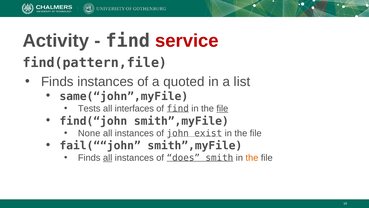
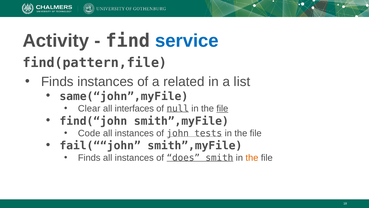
service colour: red -> blue (187, 41)
quoted: quoted -> related (184, 82)
Tests: Tests -> Clear (89, 108)
of find: find -> null (178, 108)
None: None -> Code (89, 133)
exist: exist -> tests (208, 133)
all underline: present -> none (108, 158)
